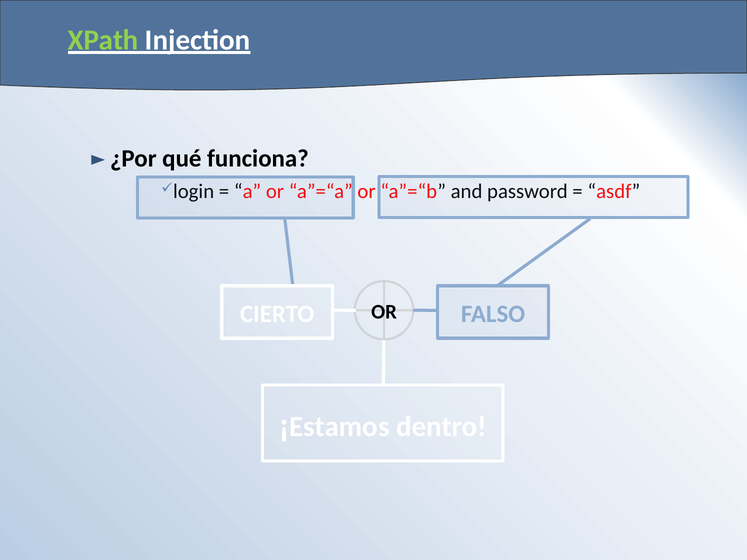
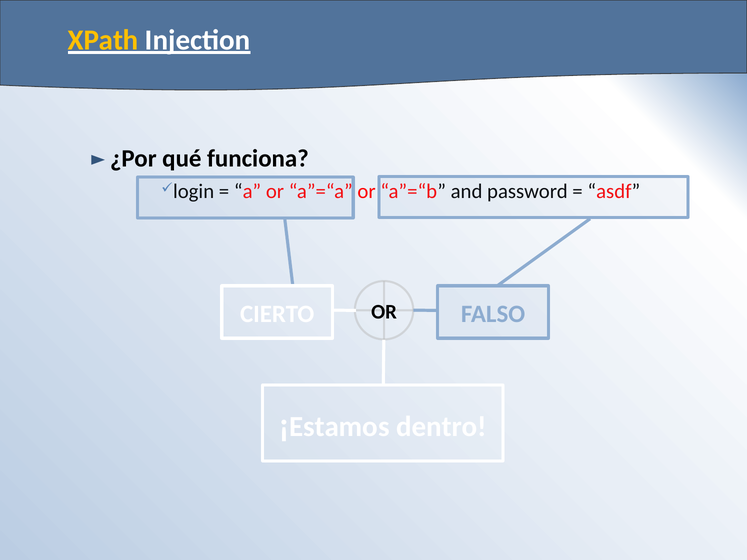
XPath colour: light green -> yellow (103, 40)
